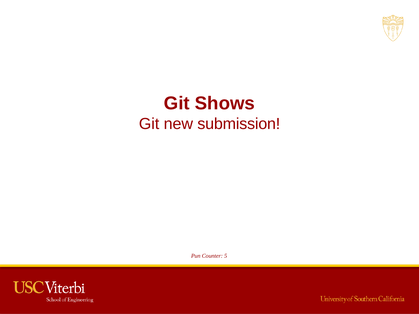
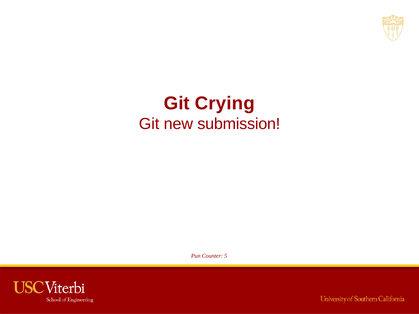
Shows: Shows -> Crying (225, 103)
